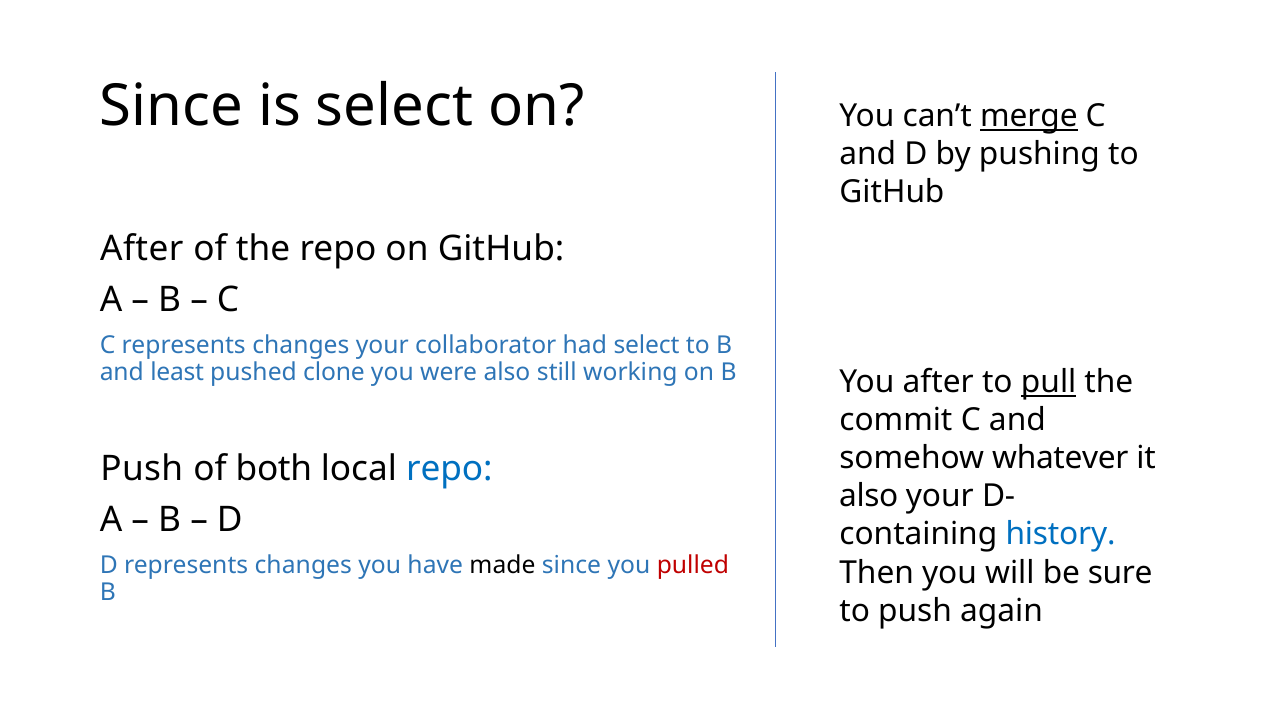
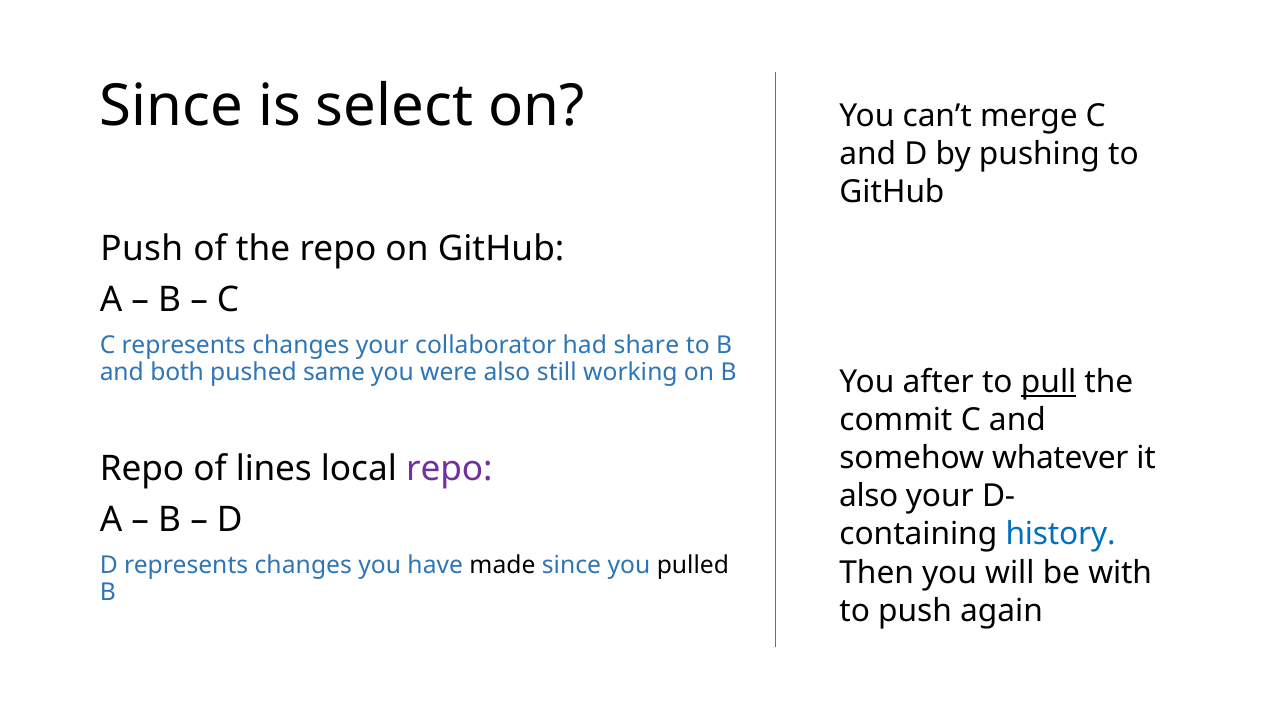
merge underline: present -> none (1029, 116)
After: After -> Push (142, 248)
had select: select -> share (646, 345)
least: least -> both (177, 372)
clone: clone -> same (334, 372)
Push: Push -> Repo (142, 469)
both: both -> lines (274, 469)
repo colour: blue -> purple (449, 469)
pulled colour: red -> black (693, 565)
sure: sure -> with (1120, 572)
